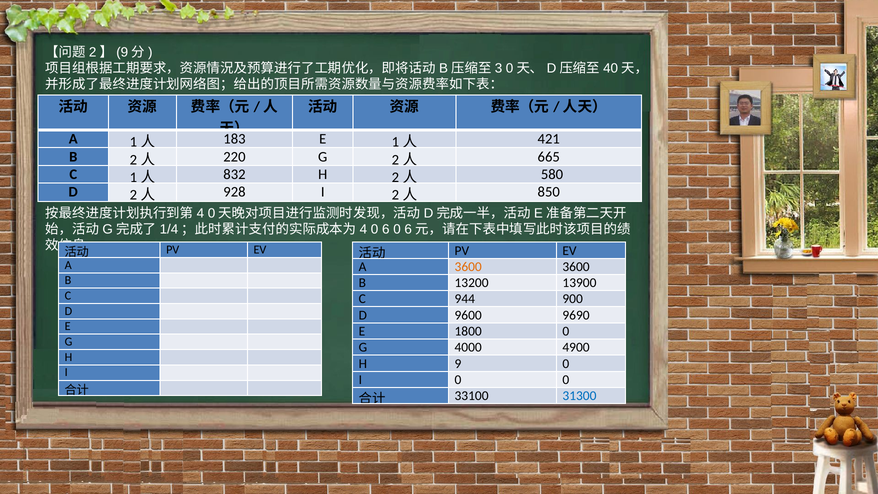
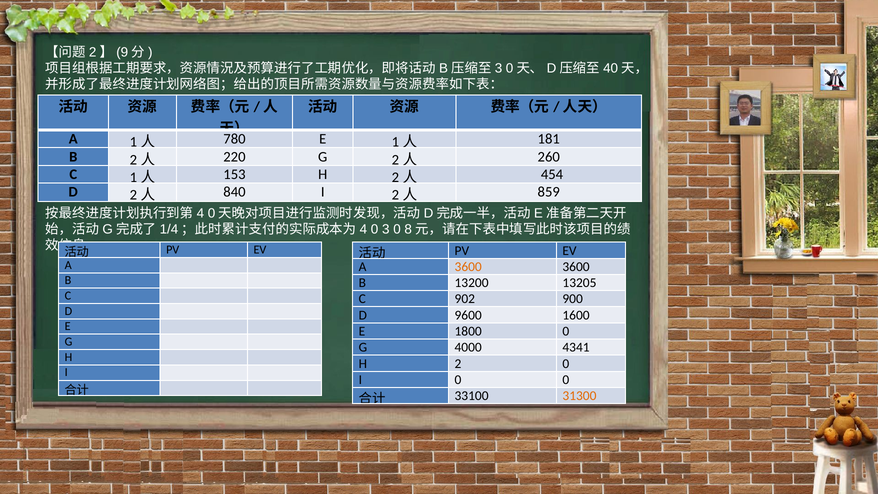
183: 183 -> 780 (234, 139)
421: 421 -> 181 (549, 139)
665: 665 -> 260 (549, 157)
832: 832 -> 153 (234, 174)
580: 580 -> 454 (552, 174)
928: 928 -> 840 (234, 192)
850: 850 -> 859 (549, 192)
6: 6 -> 3 (386, 229)
6: 6 -> 8 (408, 229)
13900: 13900 -> 13205 (579, 283)
944: 944 -> 902 (465, 299)
9690: 9690 -> 1600 (576, 315)
4900: 4900 -> 4341 (576, 347)
9: 9 -> 2 (458, 364)
31300 colour: blue -> orange (579, 396)
